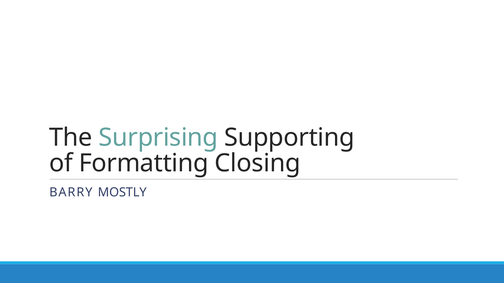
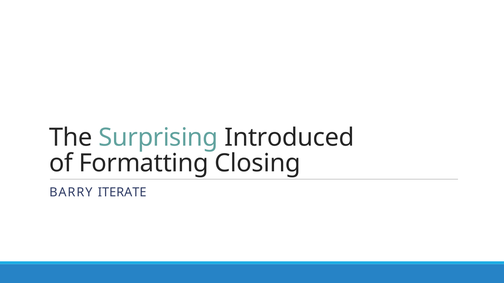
Supporting: Supporting -> Introduced (289, 138)
MOSTLY: MOSTLY -> ITERATE (122, 193)
